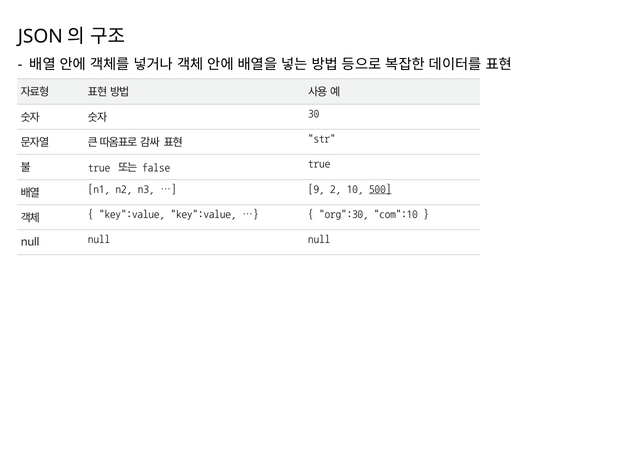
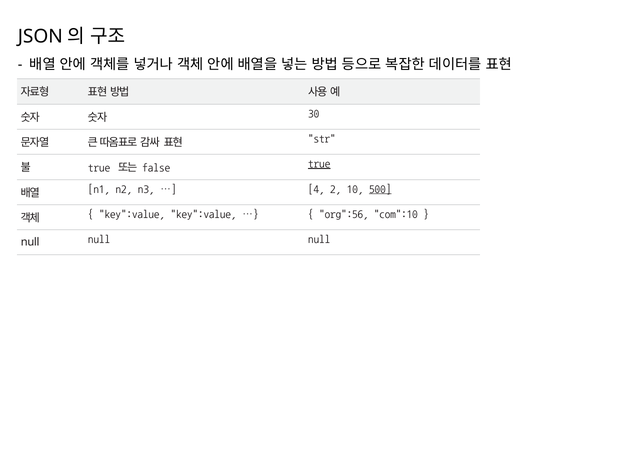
true underline: none -> present (319, 164)
9: 9 -> 4 (316, 189)
org":30: org":30 -> org":56 (344, 214)
